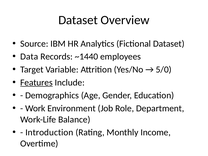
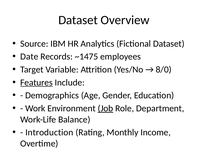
Data: Data -> Date (29, 57)
~1440: ~1440 -> ~1475 (86, 57)
5/0: 5/0 -> 8/0 (164, 70)
Job underline: none -> present (105, 108)
